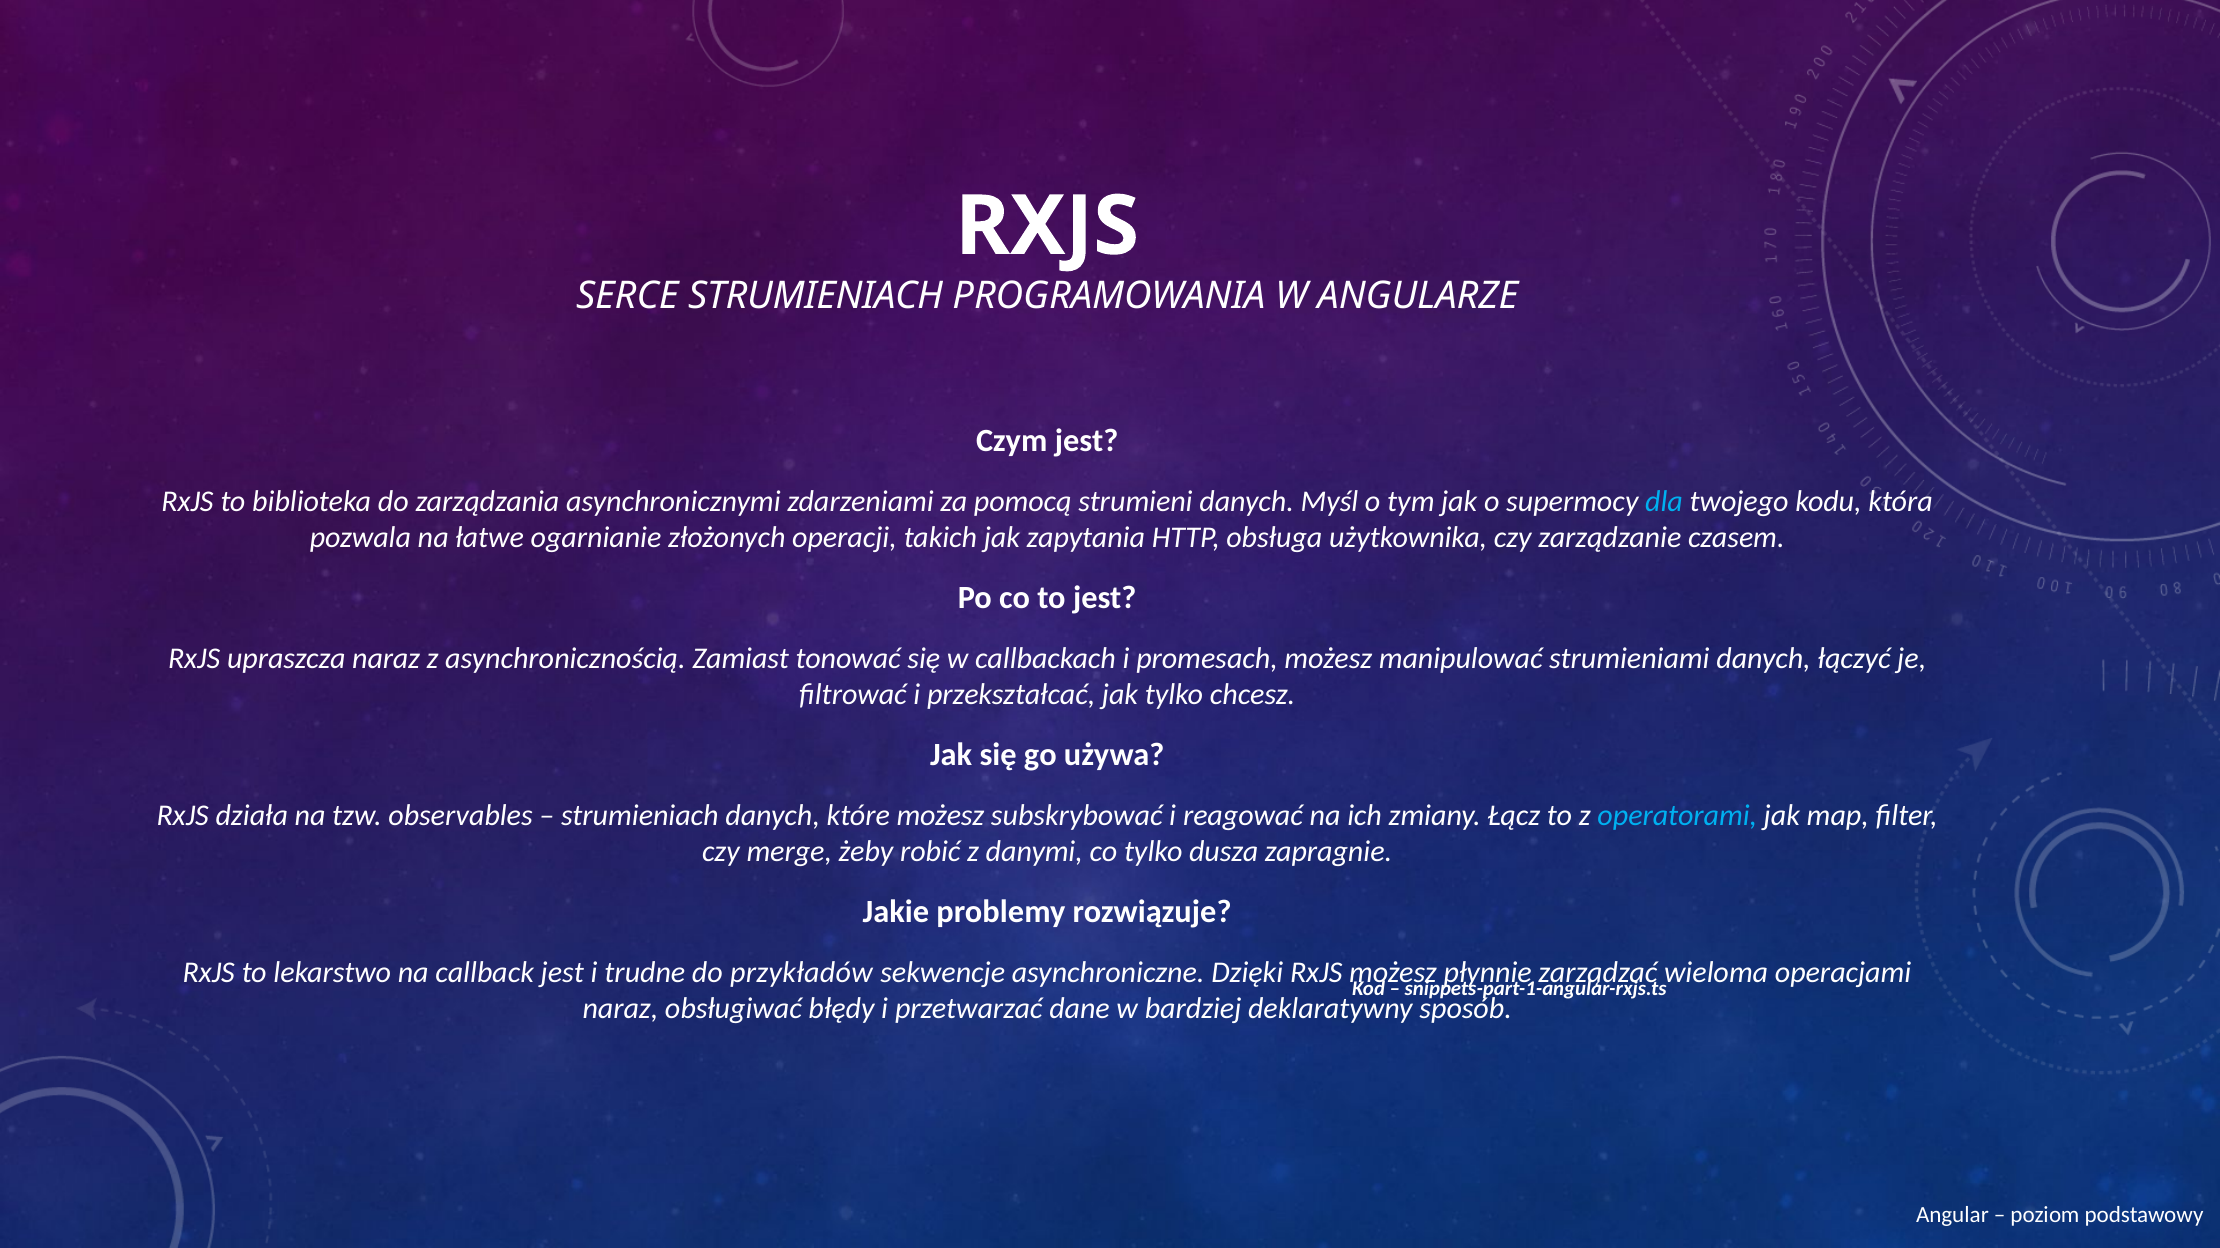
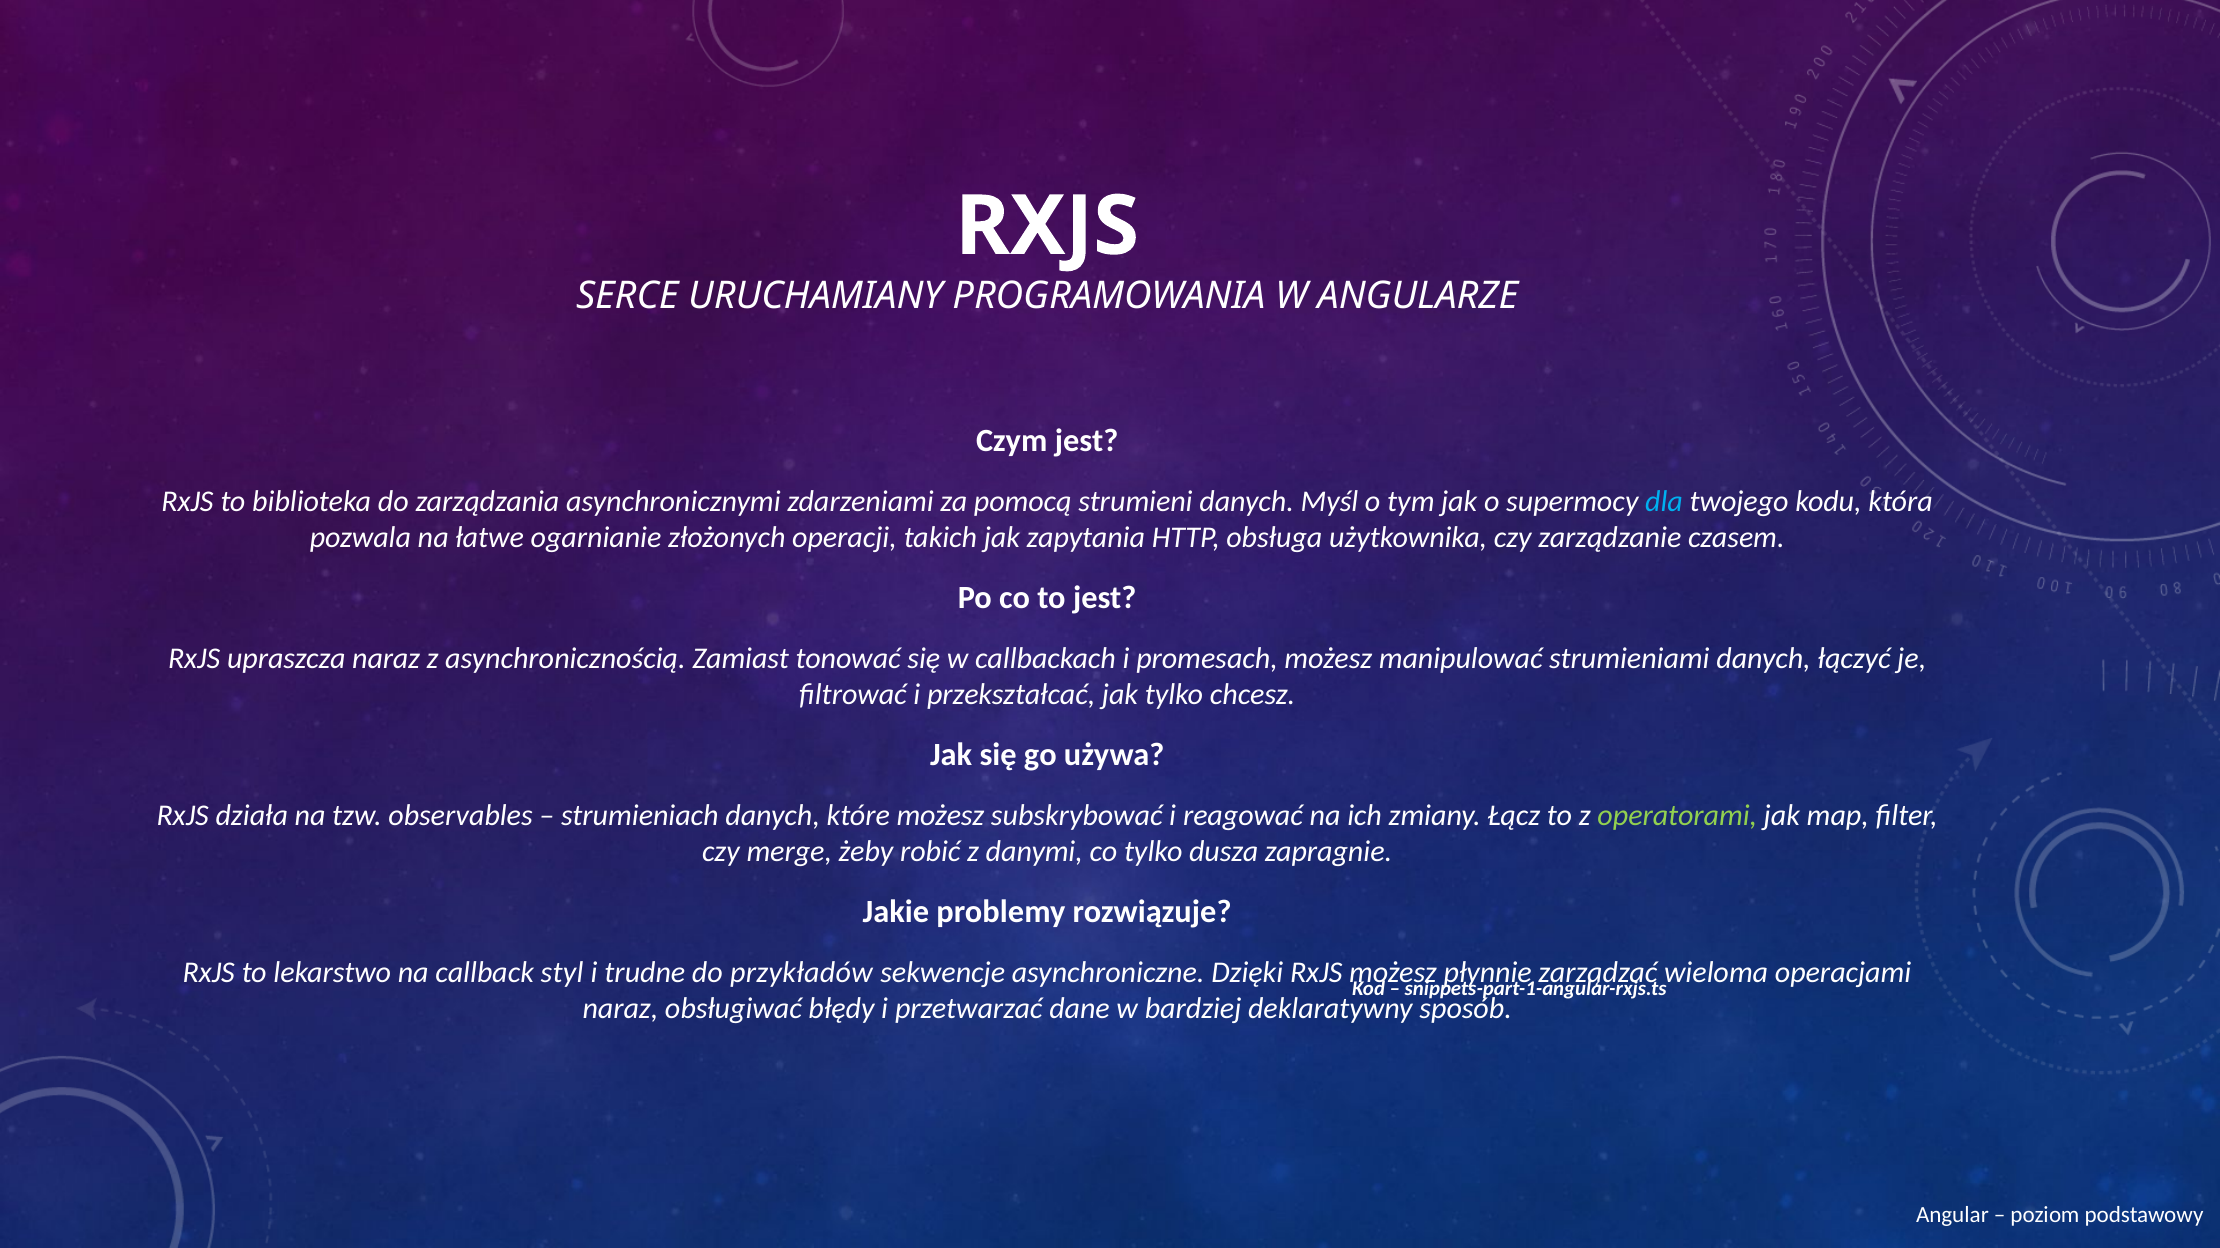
SERCE STRUMIENIACH: STRUMIENIACH -> URUCHAMIANY (815, 296)
operatorami colour: light blue -> light green (1677, 816)
callback jest: jest -> styl (562, 973)
